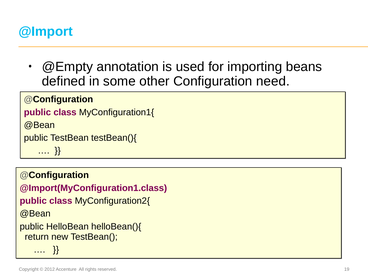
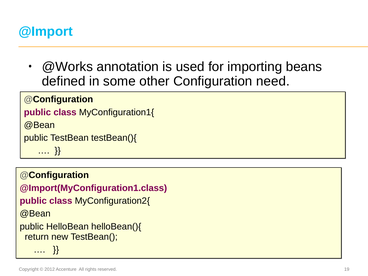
@Empty: @Empty -> @Works (67, 67)
